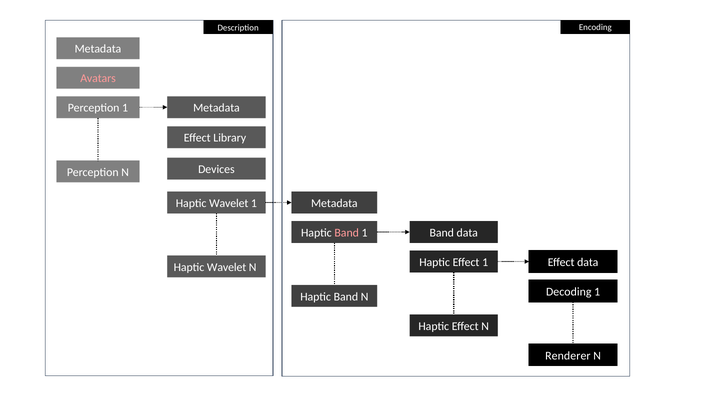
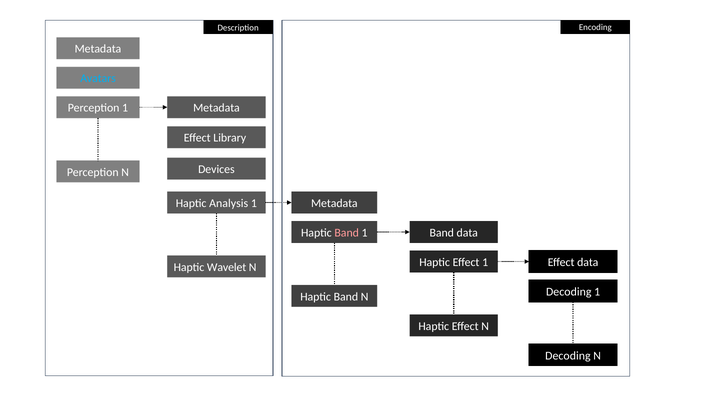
Avatars colour: pink -> light blue (98, 79)
Wavelet: Wavelet -> Analysis (229, 203)
Renderer: Renderer -> Decoding (568, 356)
